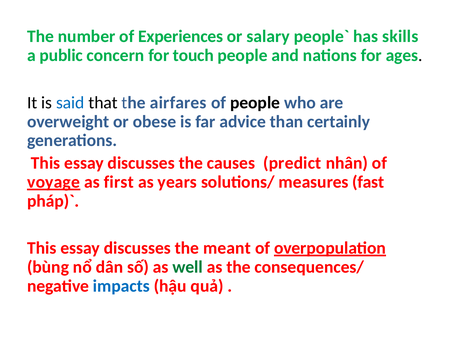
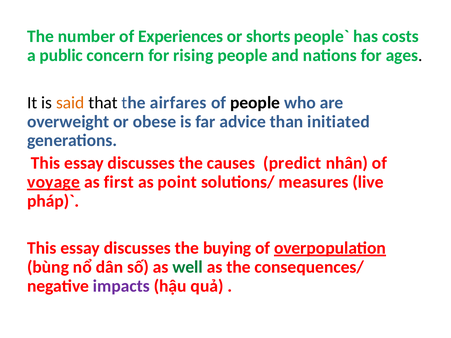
salary: salary -> shorts (268, 37)
skills: skills -> costs (400, 37)
touch: touch -> rising (193, 56)
said colour: blue -> orange (70, 103)
certainly: certainly -> initiated (339, 122)
years: years -> point (177, 182)
fast: fast -> live (368, 182)
meant: meant -> buying (227, 248)
impacts colour: blue -> purple (121, 286)
